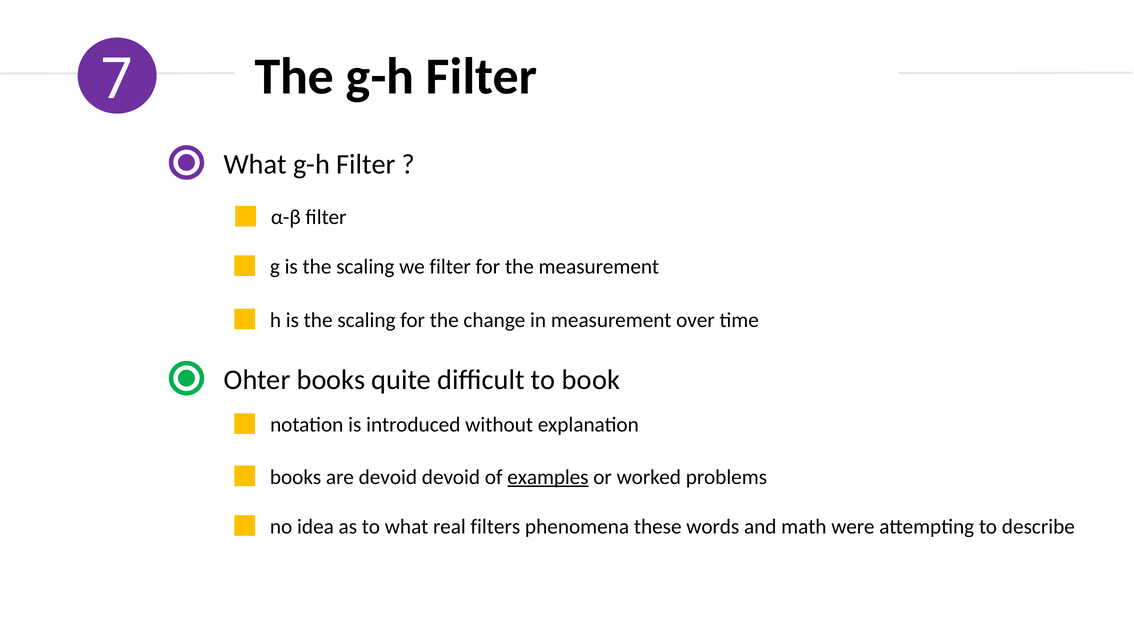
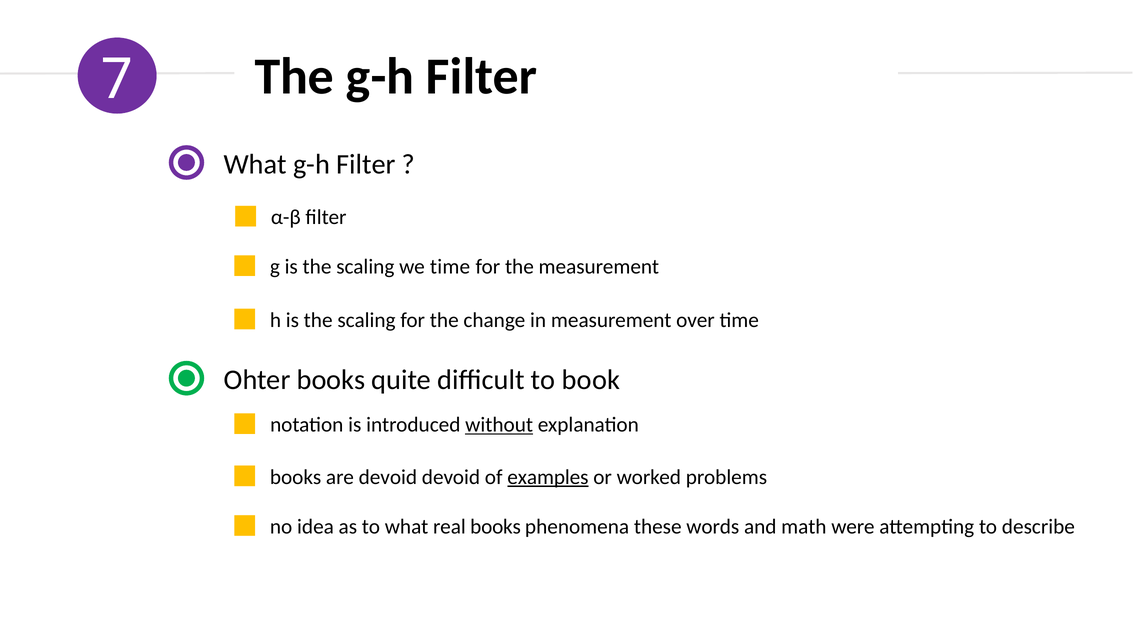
we filter: filter -> time (450, 267)
without underline: none -> present (499, 425)
real filters: filters -> books (496, 527)
